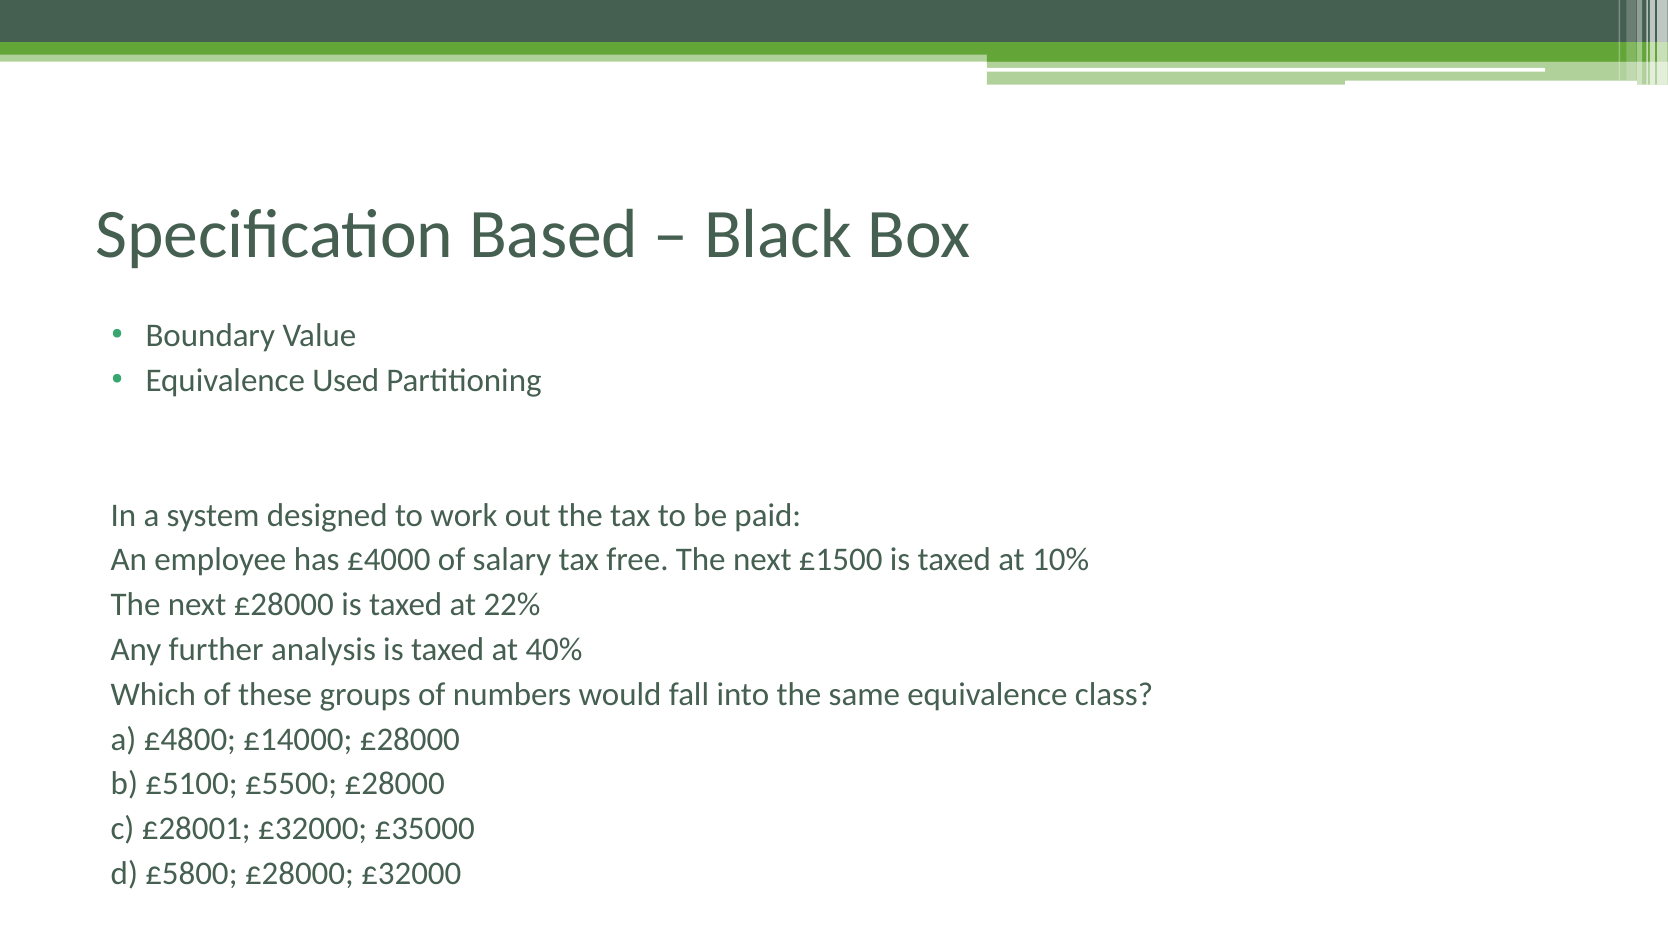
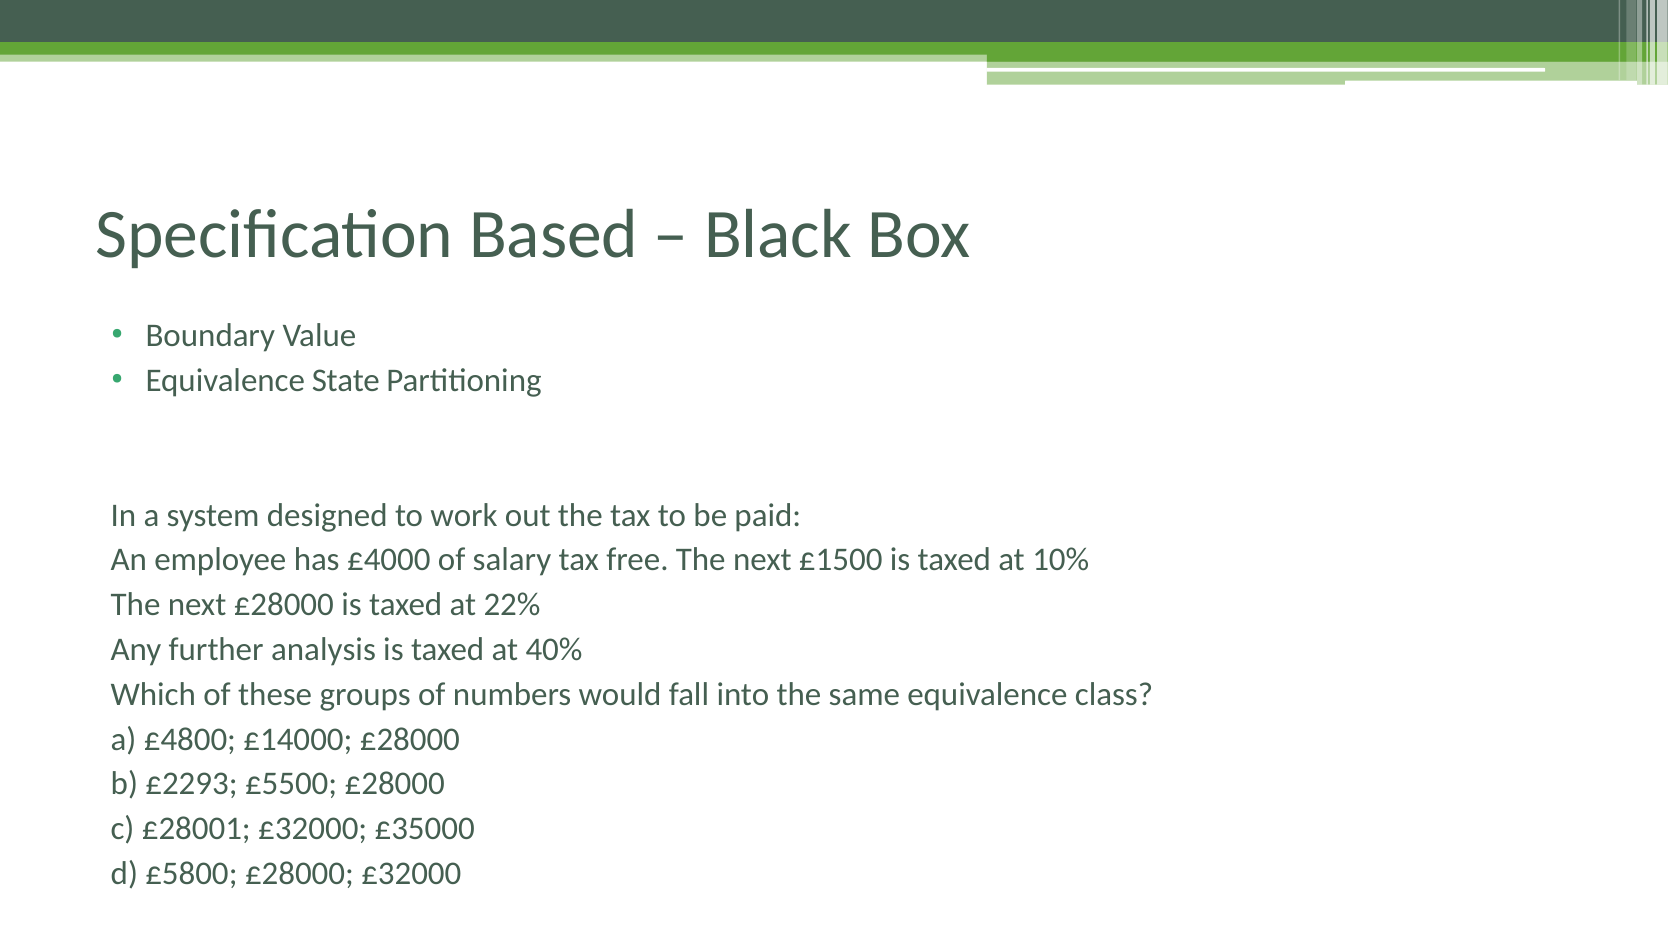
Used: Used -> State (346, 381)
£5100: £5100 -> £2293 (191, 784)
